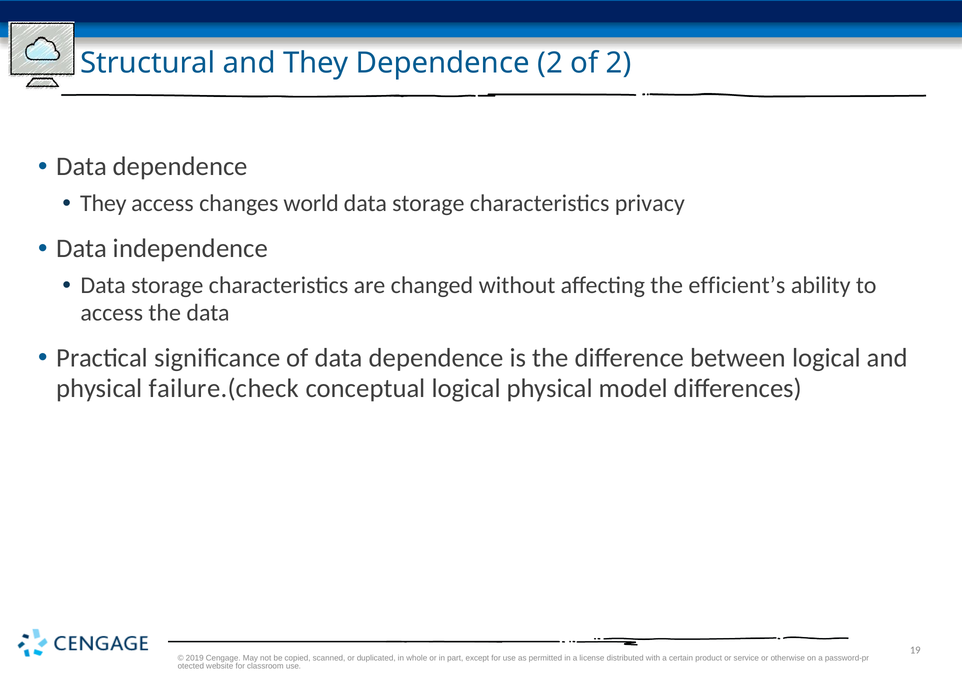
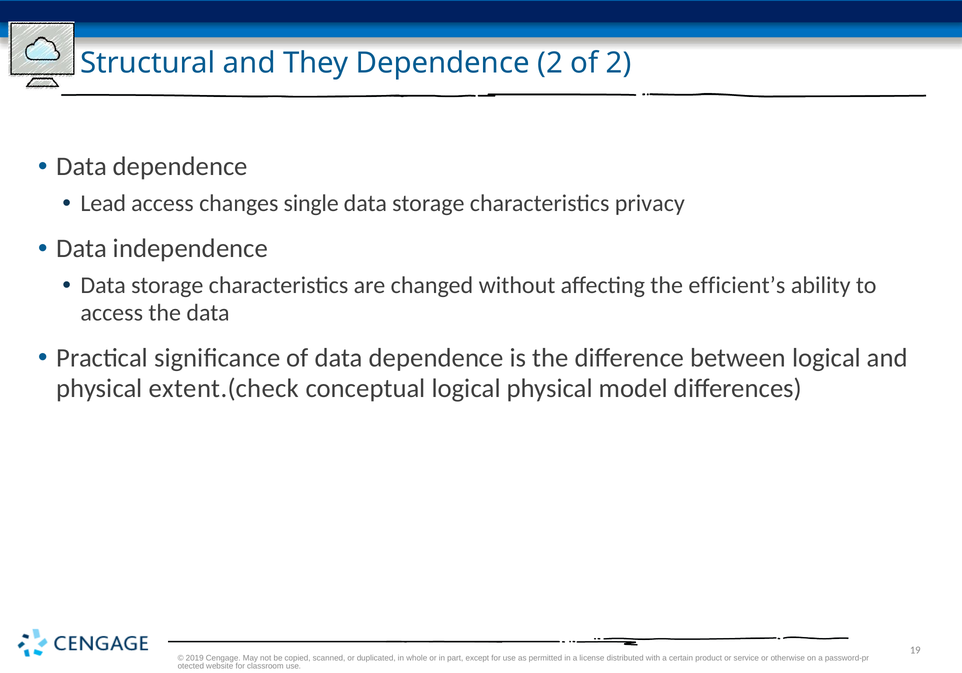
They: They -> Lead (103, 204)
world: world -> single (311, 204)
failure.(check: failure.(check -> extent.(check (224, 389)
